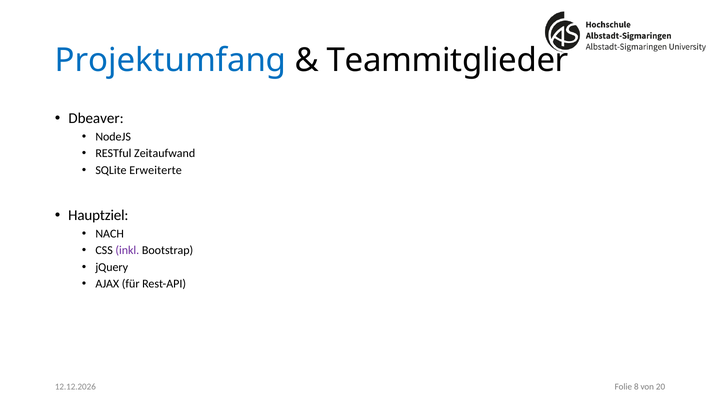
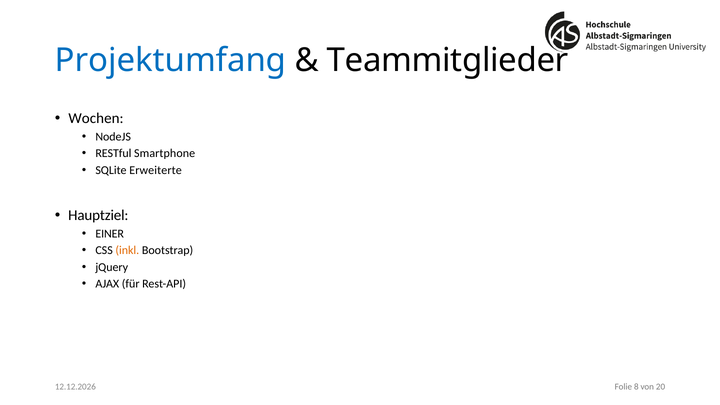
Dbeaver: Dbeaver -> Wochen (96, 119)
Zeitaufwand: Zeitaufwand -> Smartphone (165, 154)
NACH: NACH -> EINER (110, 234)
inkl colour: purple -> orange (127, 250)
